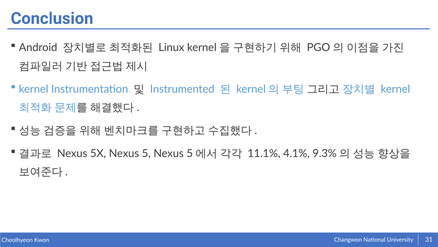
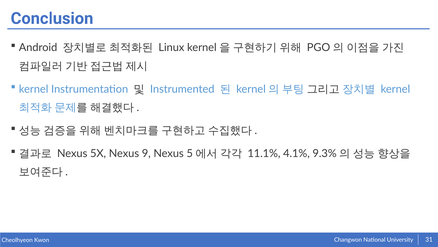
5X Nexus 5: 5 -> 9 (146, 153)
